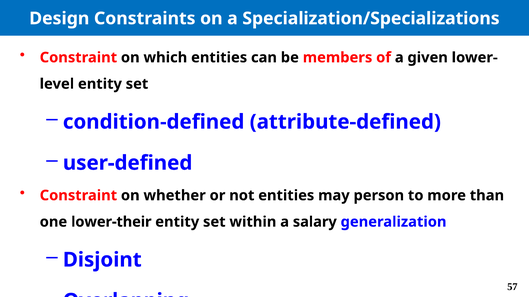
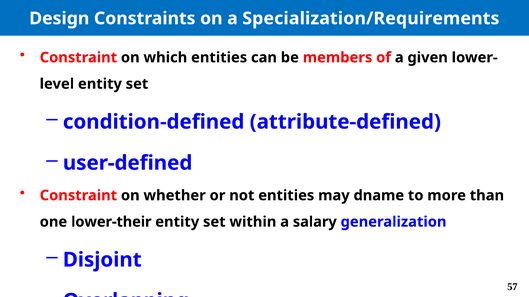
Specialization/Specializations: Specialization/Specializations -> Specialization/Requirements (371, 18)
person: person -> dname (379, 196)
